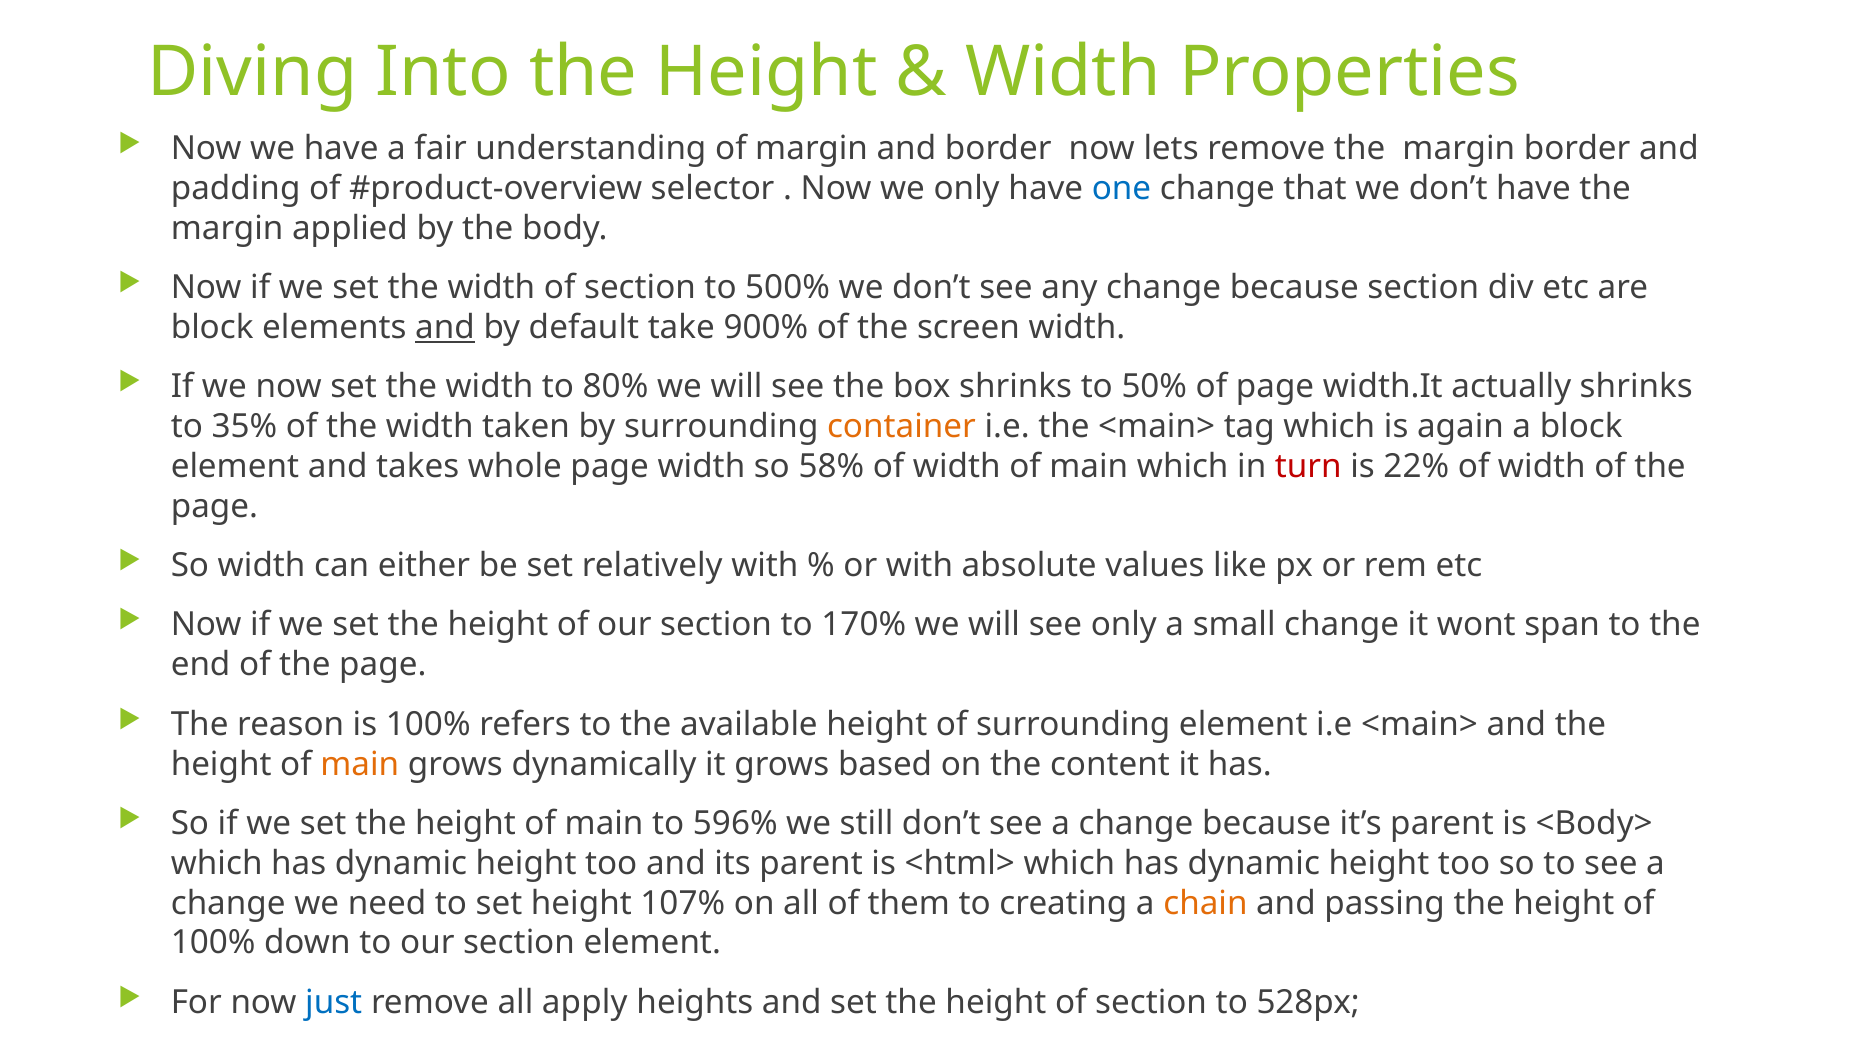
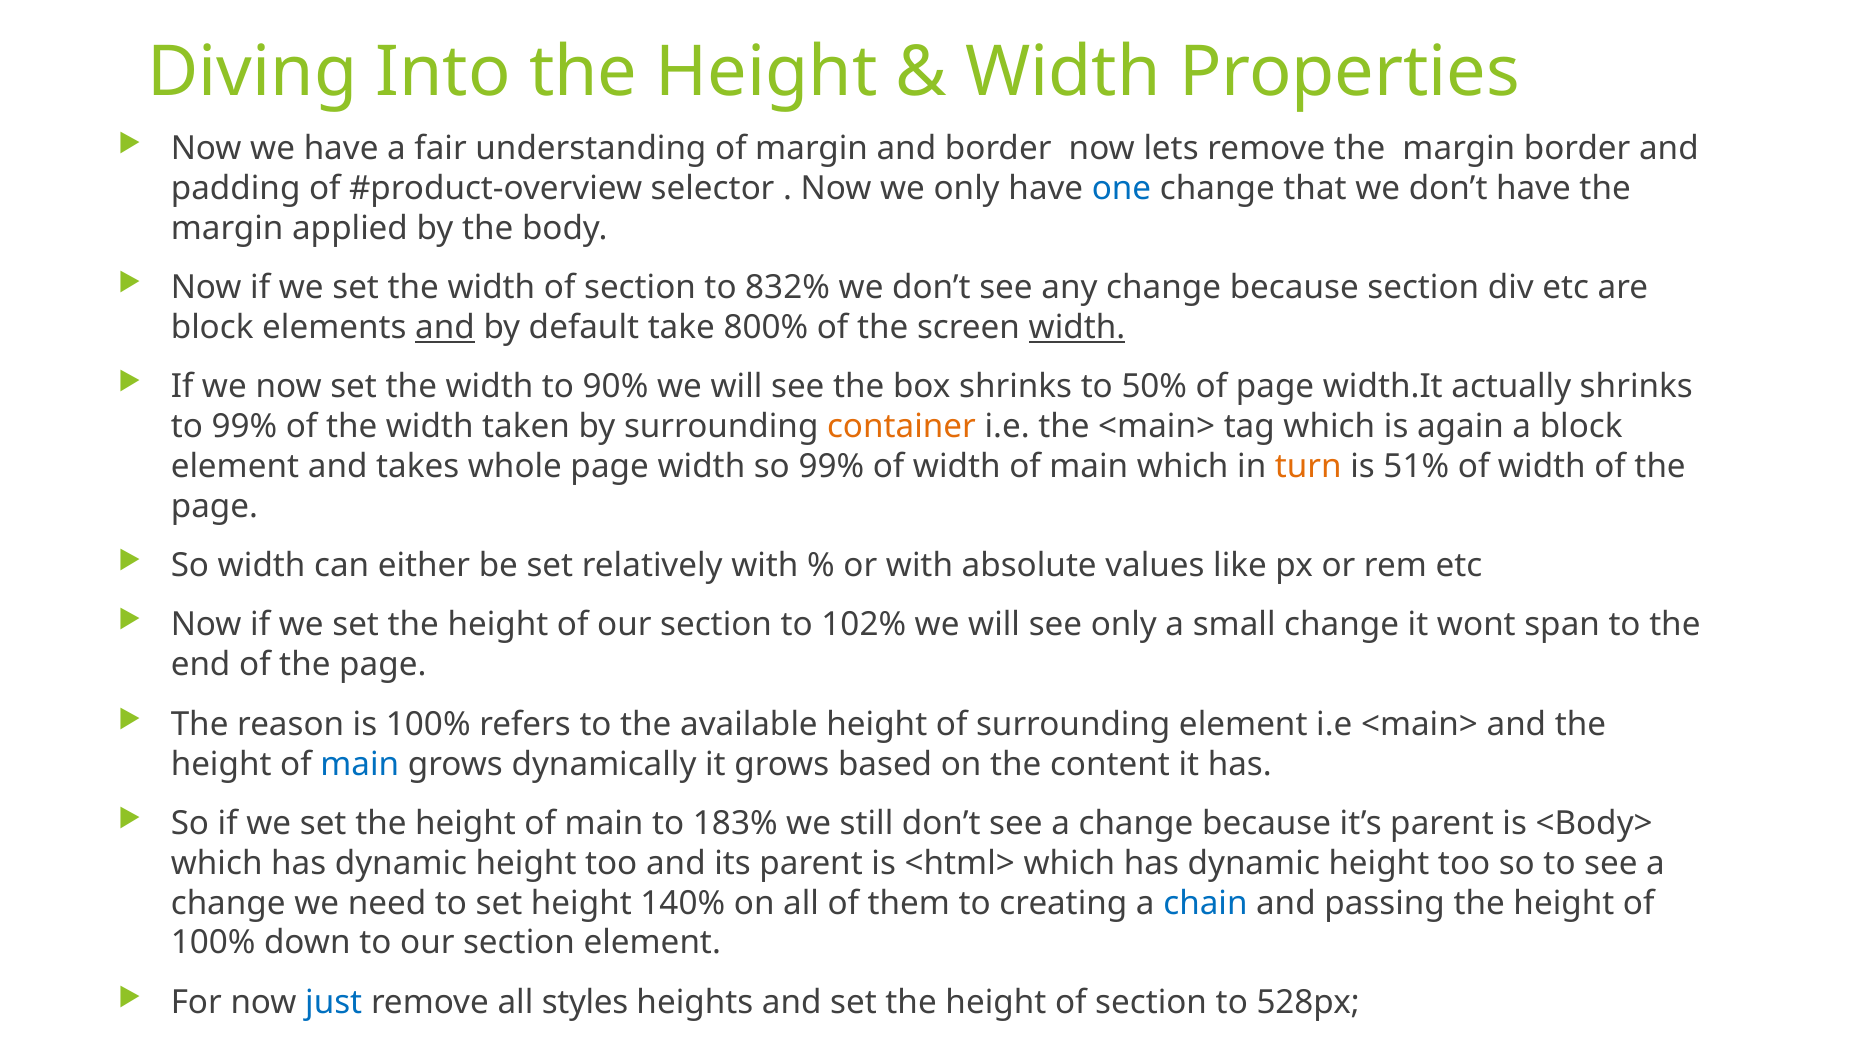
500%: 500% -> 832% (788, 288)
900%: 900% -> 800% (766, 327)
width underline: none -> present (1077, 327)
80%: 80% -> 90% (616, 387)
to 35%: 35% -> 99% (244, 427)
so 58%: 58% -> 99% (831, 467)
turn colour: red -> orange (1308, 467)
22%: 22% -> 51% (1416, 467)
170%: 170% -> 102% (864, 625)
main colour: orange -> blue (360, 764)
596%: 596% -> 183% (735, 824)
107%: 107% -> 140% (683, 903)
chain colour: orange -> blue (1205, 903)
apply: apply -> styles (585, 1002)
